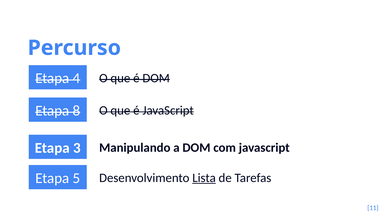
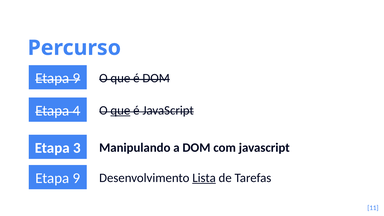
4: 4 -> 9 (76, 78)
8: 8 -> 4 (76, 111)
que underline: none -> present (120, 110)
5: 5 -> 9 (76, 178)
